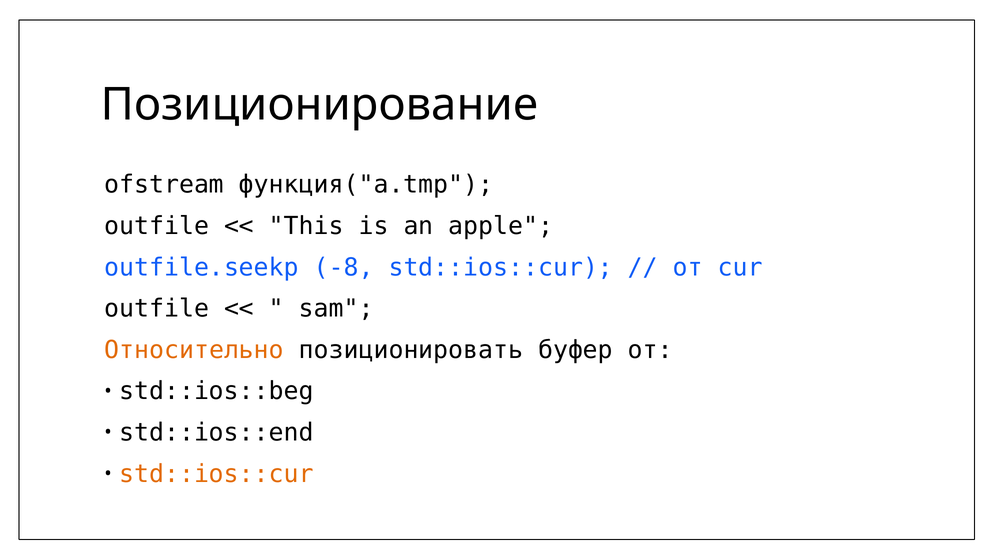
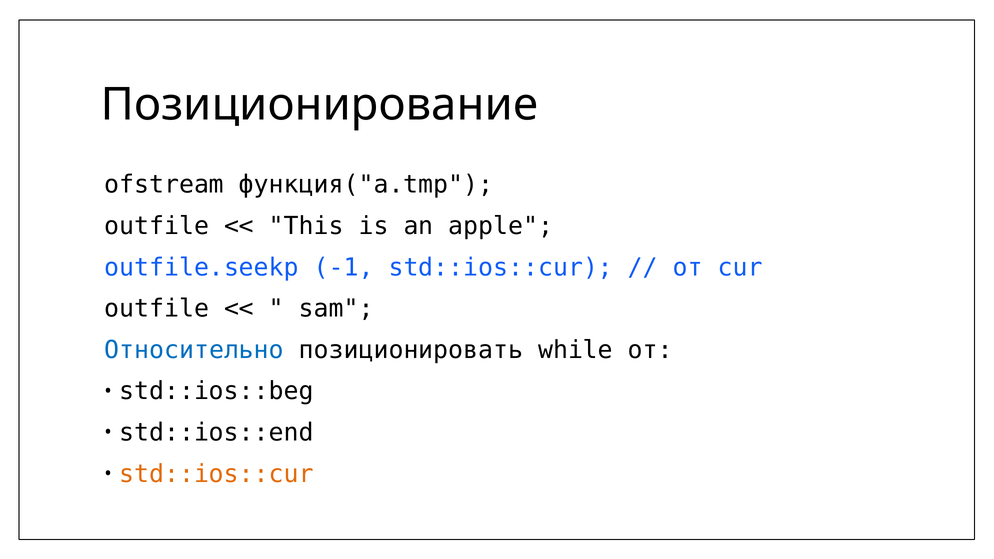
-8: -8 -> -1 (344, 267)
Относительно colour: orange -> blue (194, 350)
буфер: буфер -> while (575, 350)
